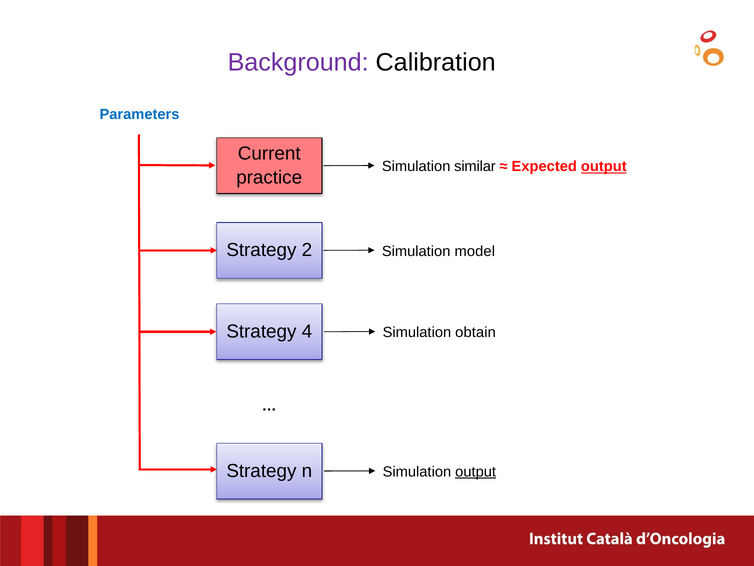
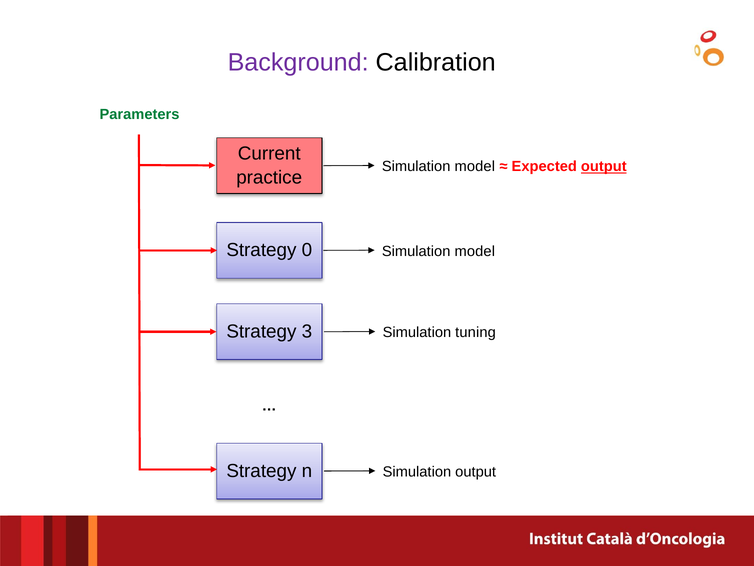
Parameters colour: blue -> green (139, 114)
similar: similar -> model (475, 166)
2: 2 -> 0 (307, 250)
4: 4 -> 3 (307, 331)
obtain: obtain -> tuning (476, 332)
output underline: present -> none (476, 471)
